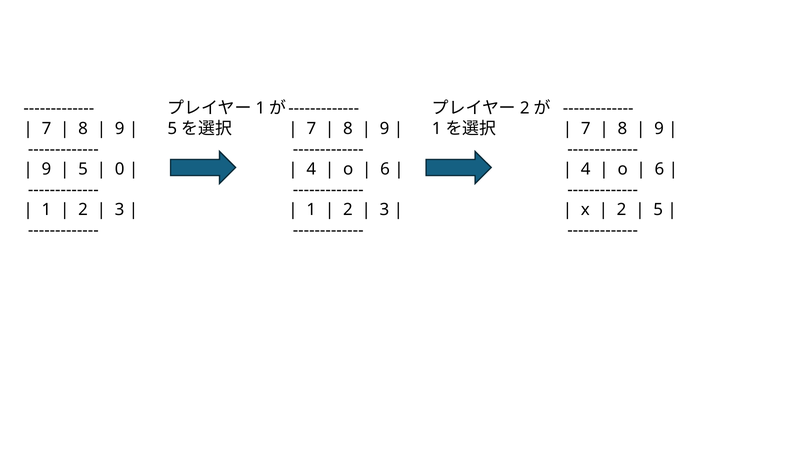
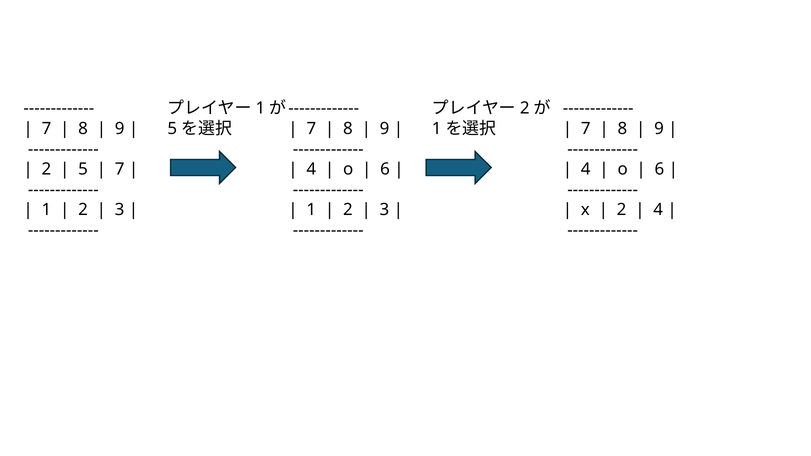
9: 9 -> 2 (46, 169)
0: 0 -> 7 (120, 169)
5: 5 -> 4 (658, 210)
